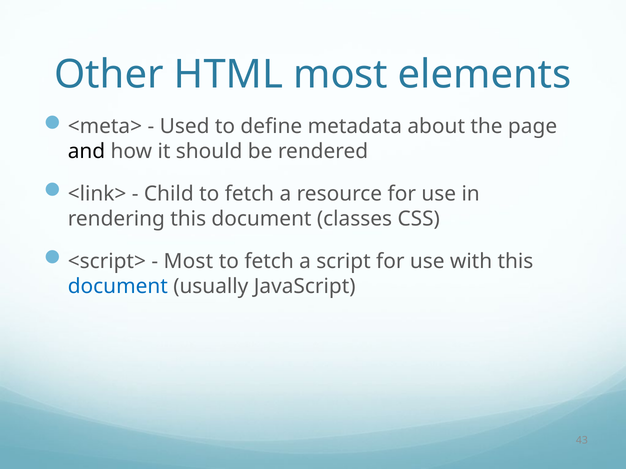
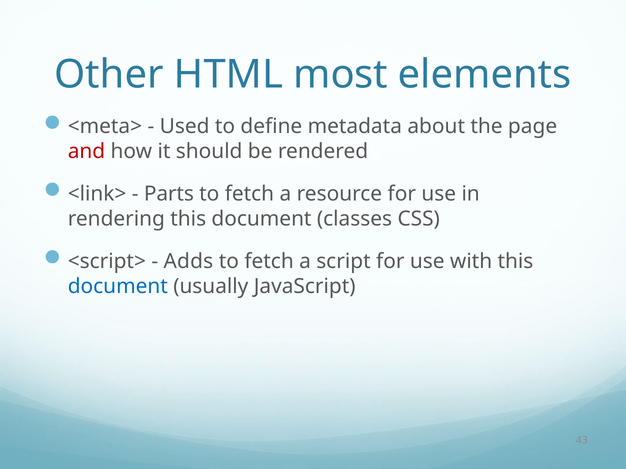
and colour: black -> red (86, 152)
Child: Child -> Parts (169, 194)
Most: Most -> Adds (188, 262)
